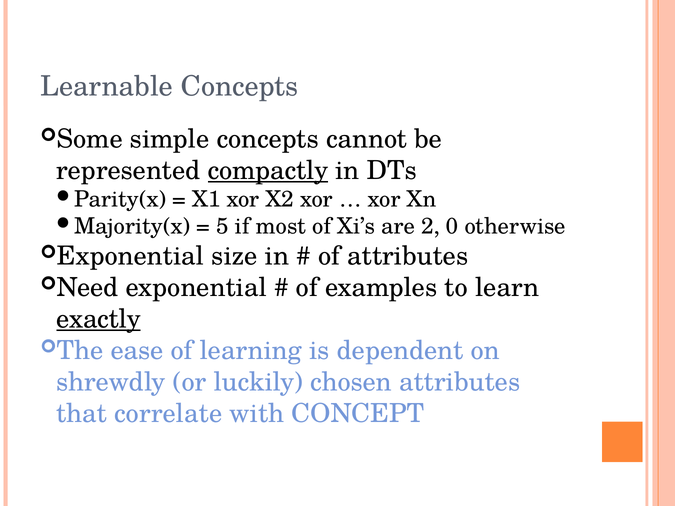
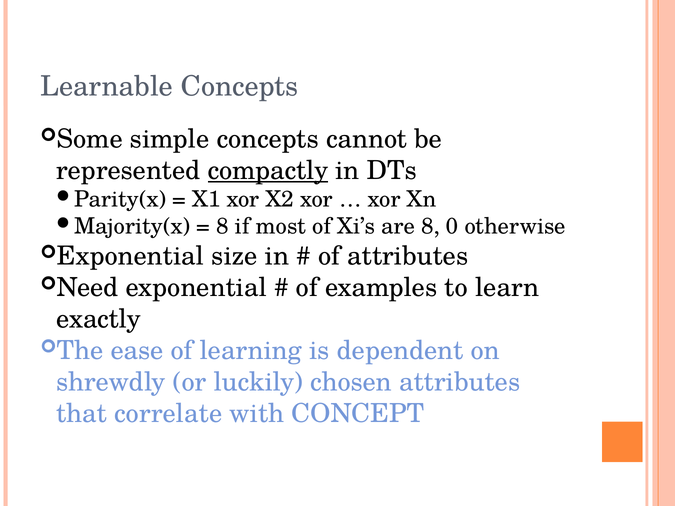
5: 5 -> 8 (223, 227)
are 2: 2 -> 8 (431, 227)
exactly underline: present -> none (99, 319)
